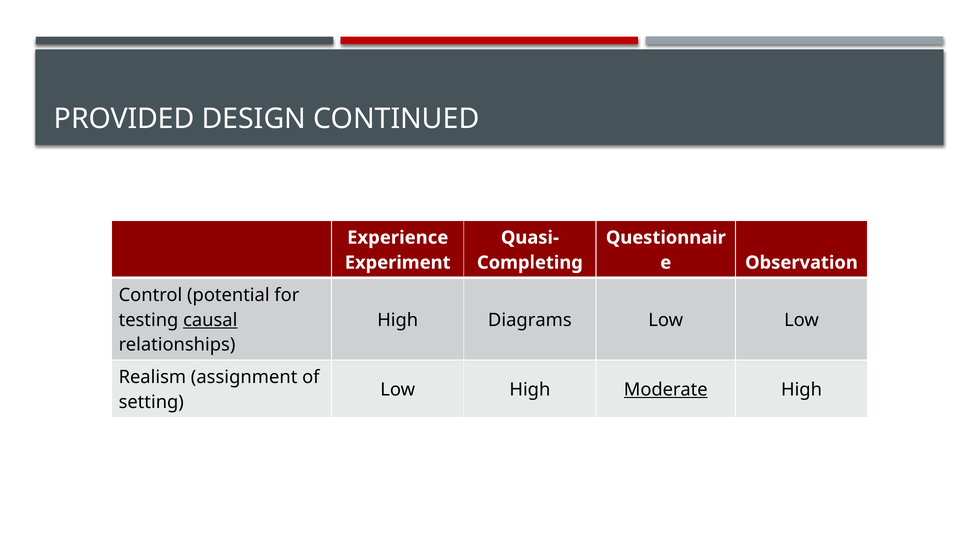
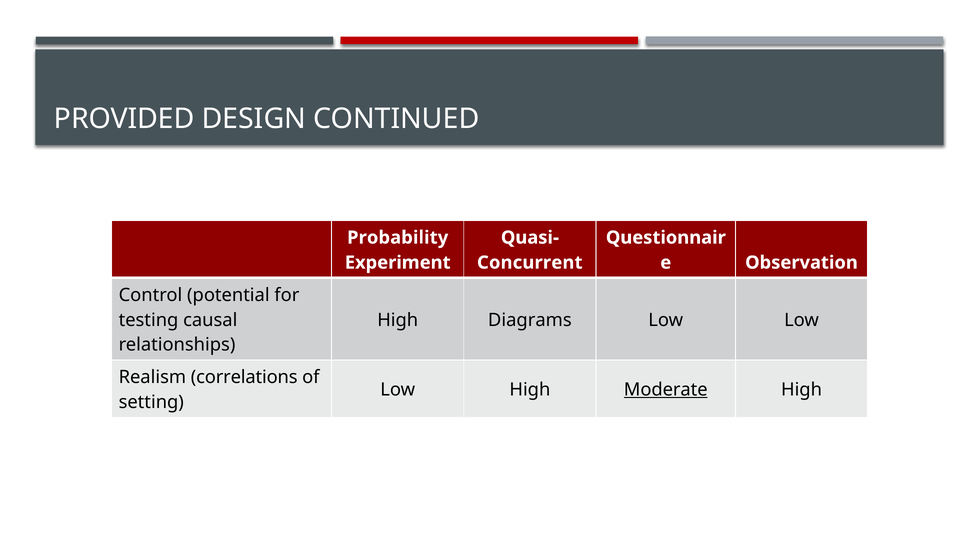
Experience: Experience -> Probability (398, 237)
Completing: Completing -> Concurrent (530, 262)
causal underline: present -> none (210, 320)
assignment: assignment -> correlations (244, 377)
